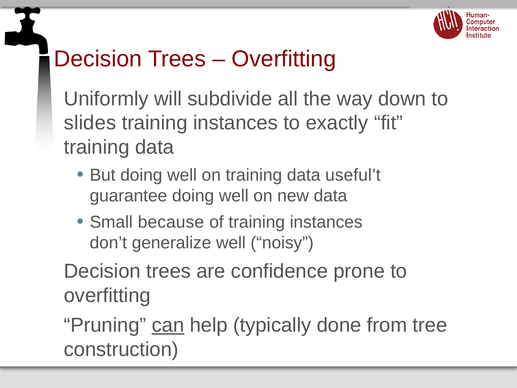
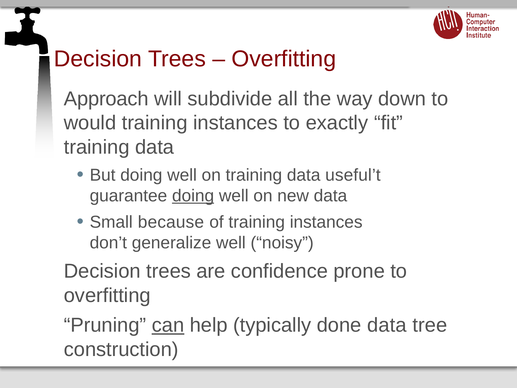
Uniformly: Uniformly -> Approach (106, 99)
slides: slides -> would (90, 123)
doing underline: none -> present (193, 196)
done from: from -> data (387, 325)
